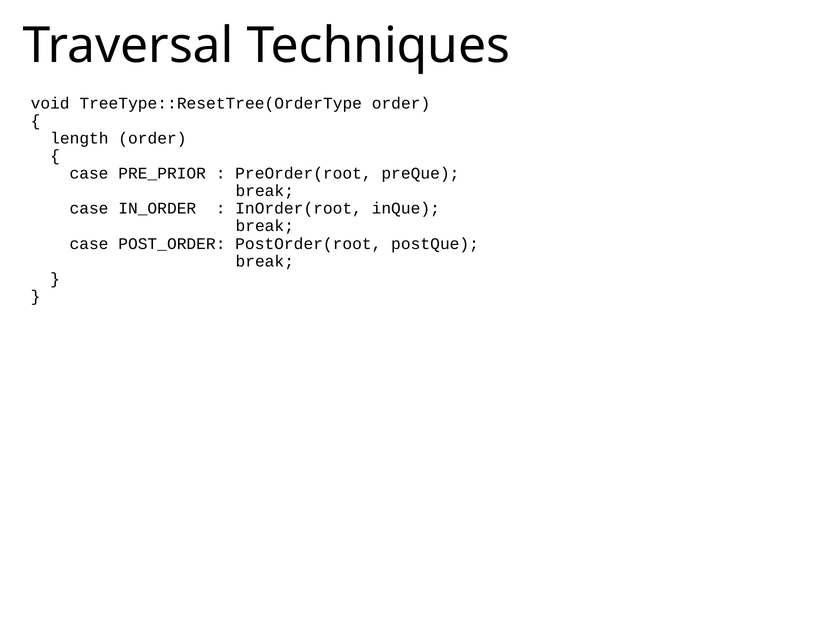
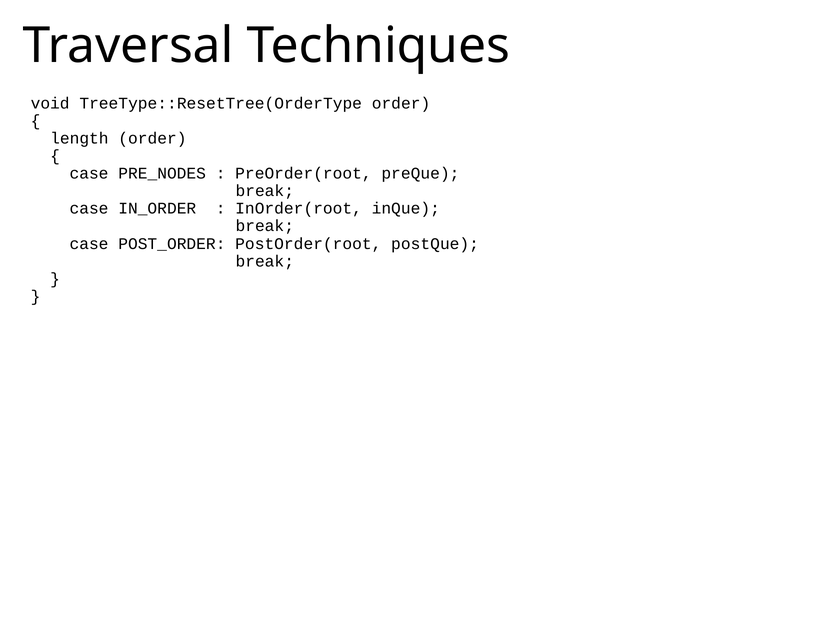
PRE_PRIOR: PRE_PRIOR -> PRE_NODES (162, 173)
